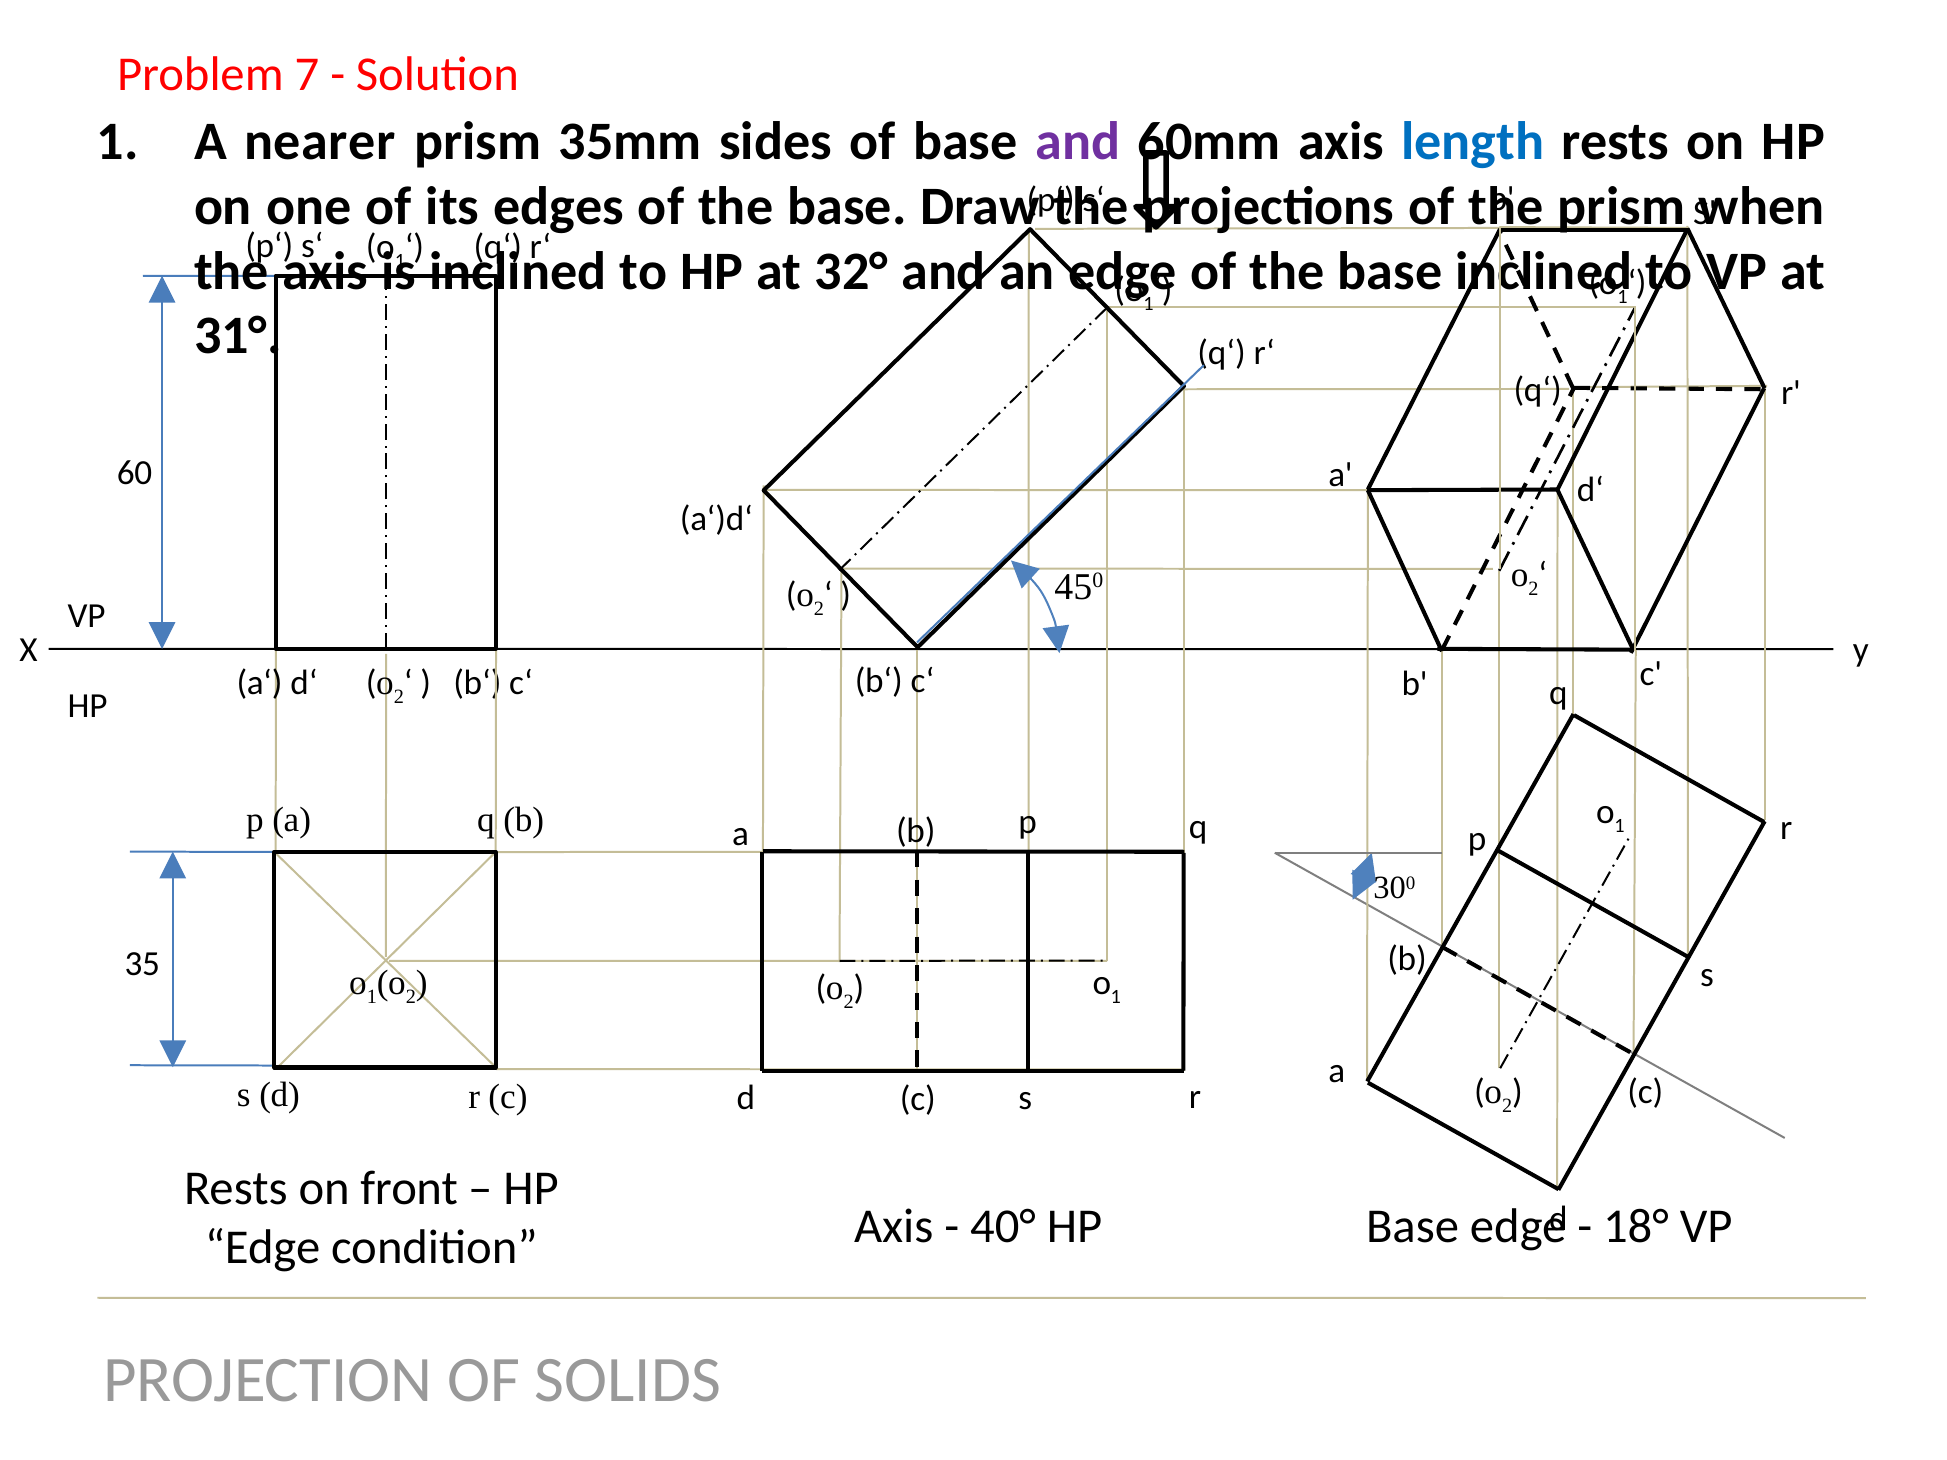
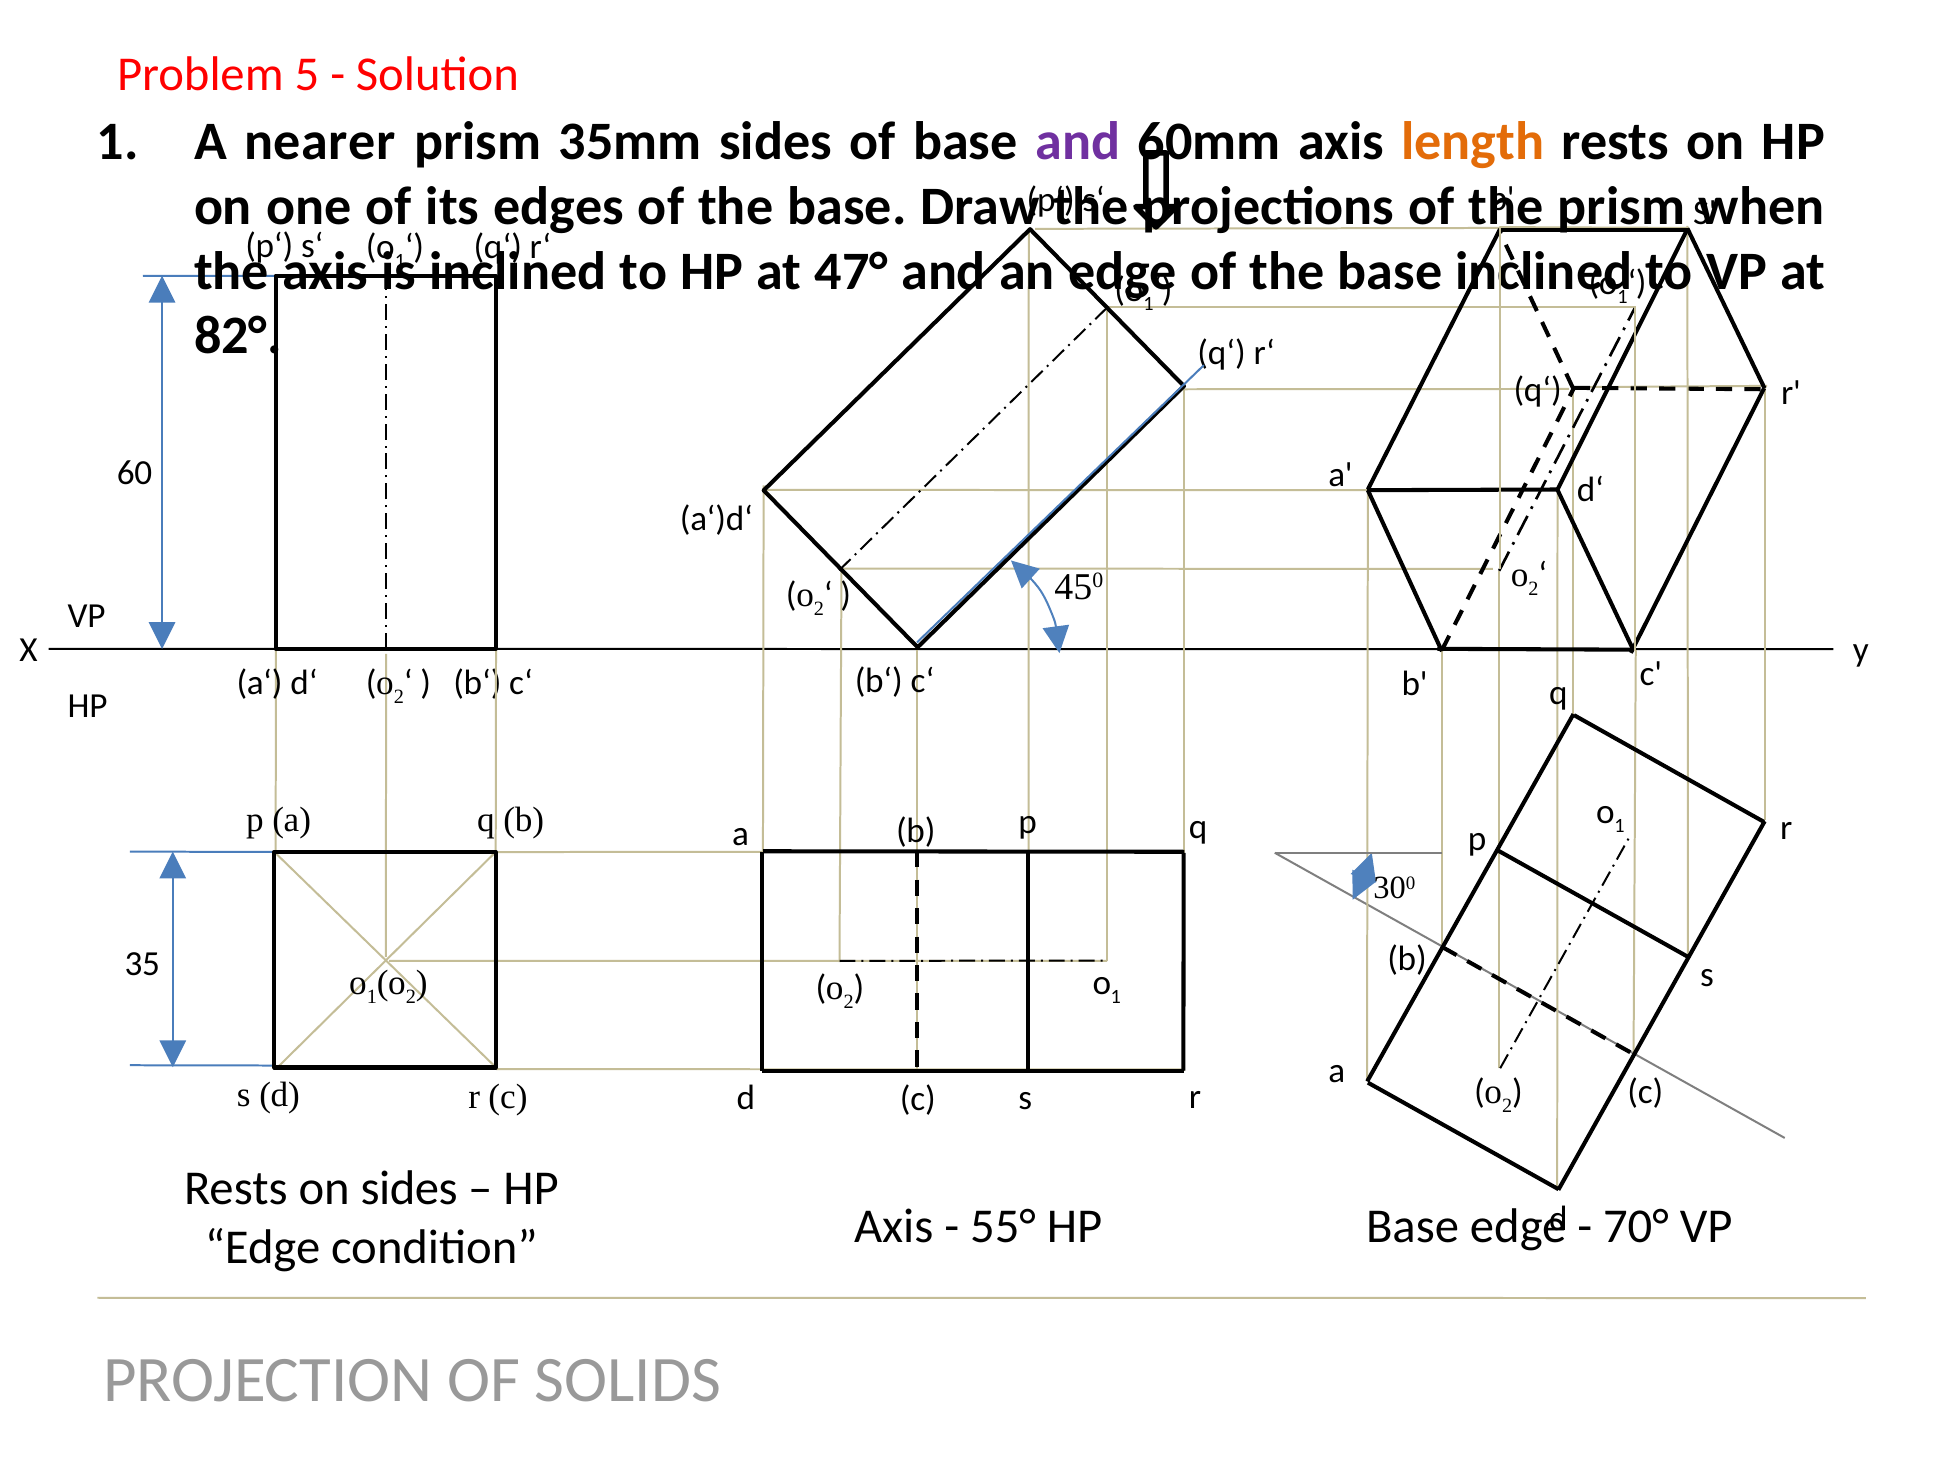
7: 7 -> 5 (307, 75)
length colour: blue -> orange (1473, 141)
32°: 32° -> 47° (851, 271)
31°: 31° -> 82° (238, 336)
on front: front -> sides (409, 1189)
40°: 40° -> 55° (1003, 1227)
18°: 18° -> 70° (1636, 1227)
